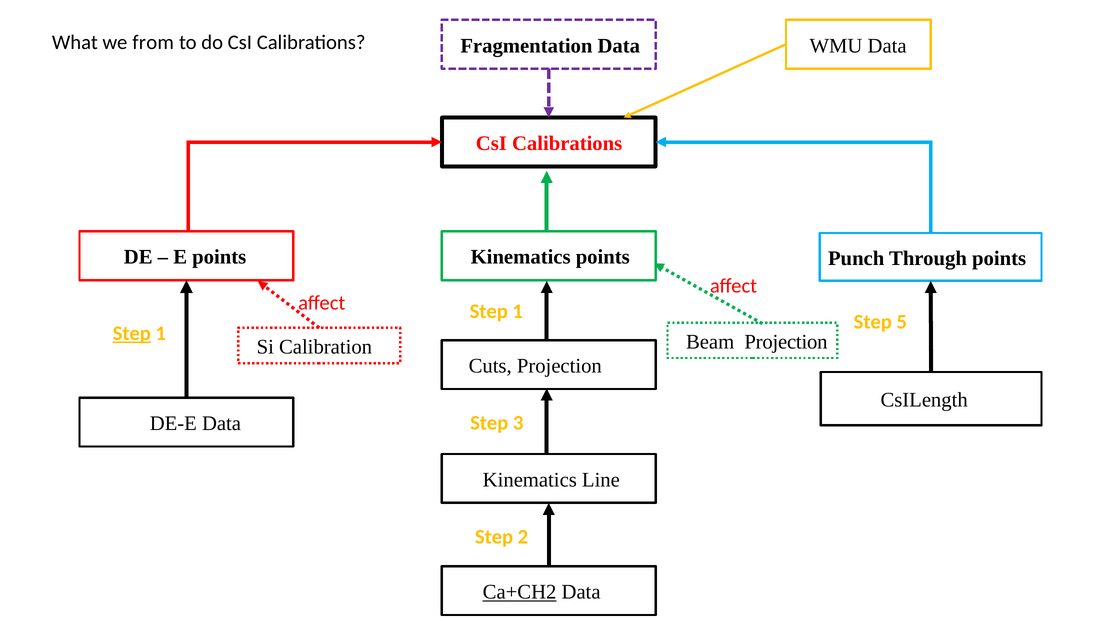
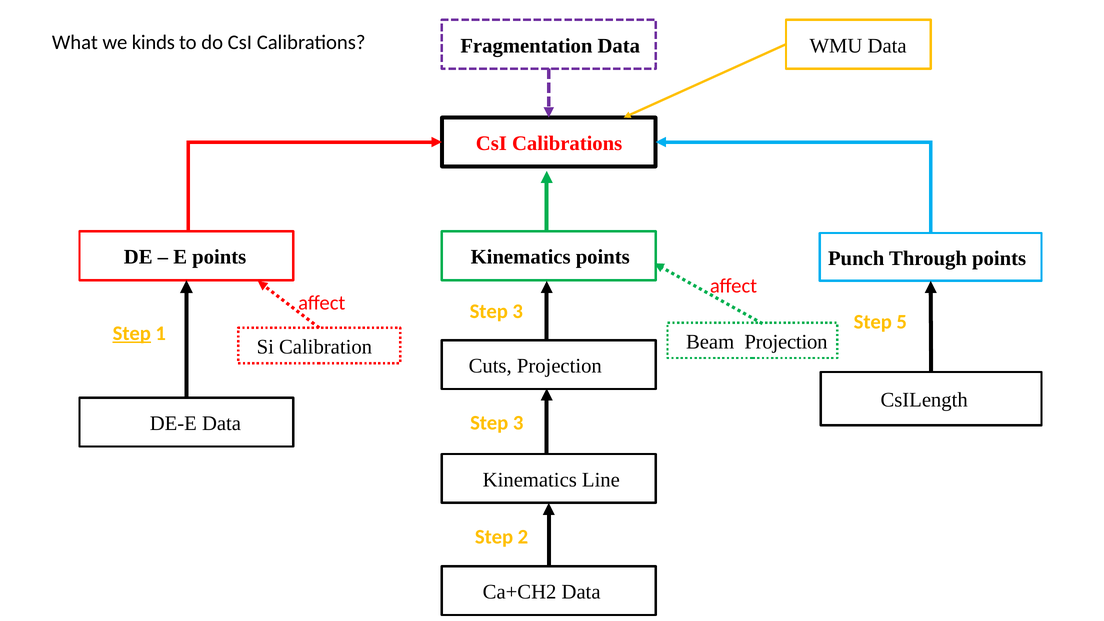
from: from -> kinds (153, 42)
1: 1 -> 3 (518, 311)
Ca+CH2 underline: present -> none (520, 592)
